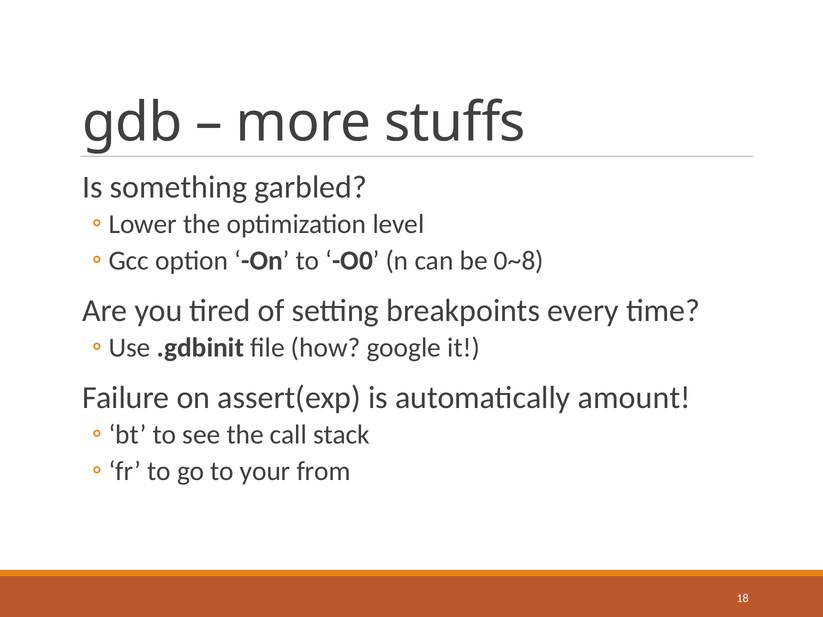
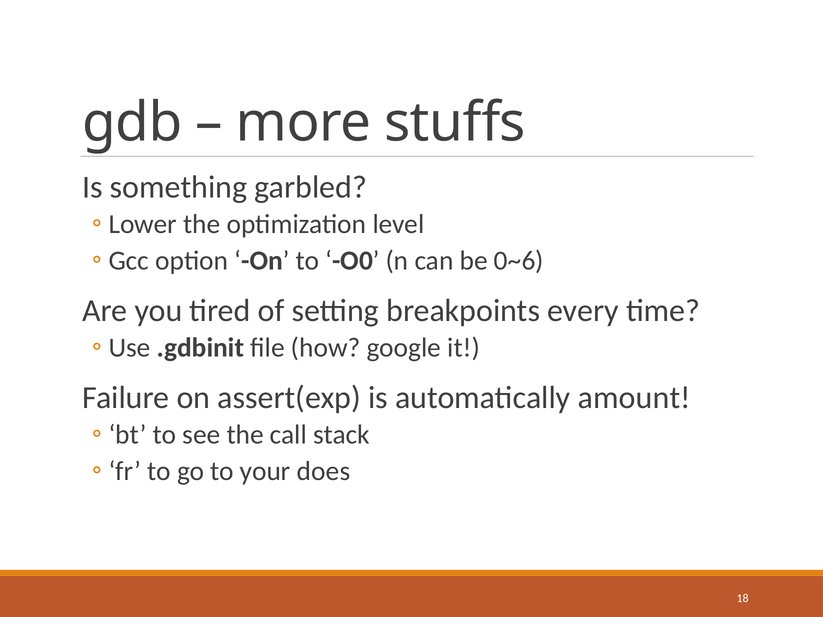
0~8: 0~8 -> 0~6 (519, 261)
from: from -> does (324, 471)
